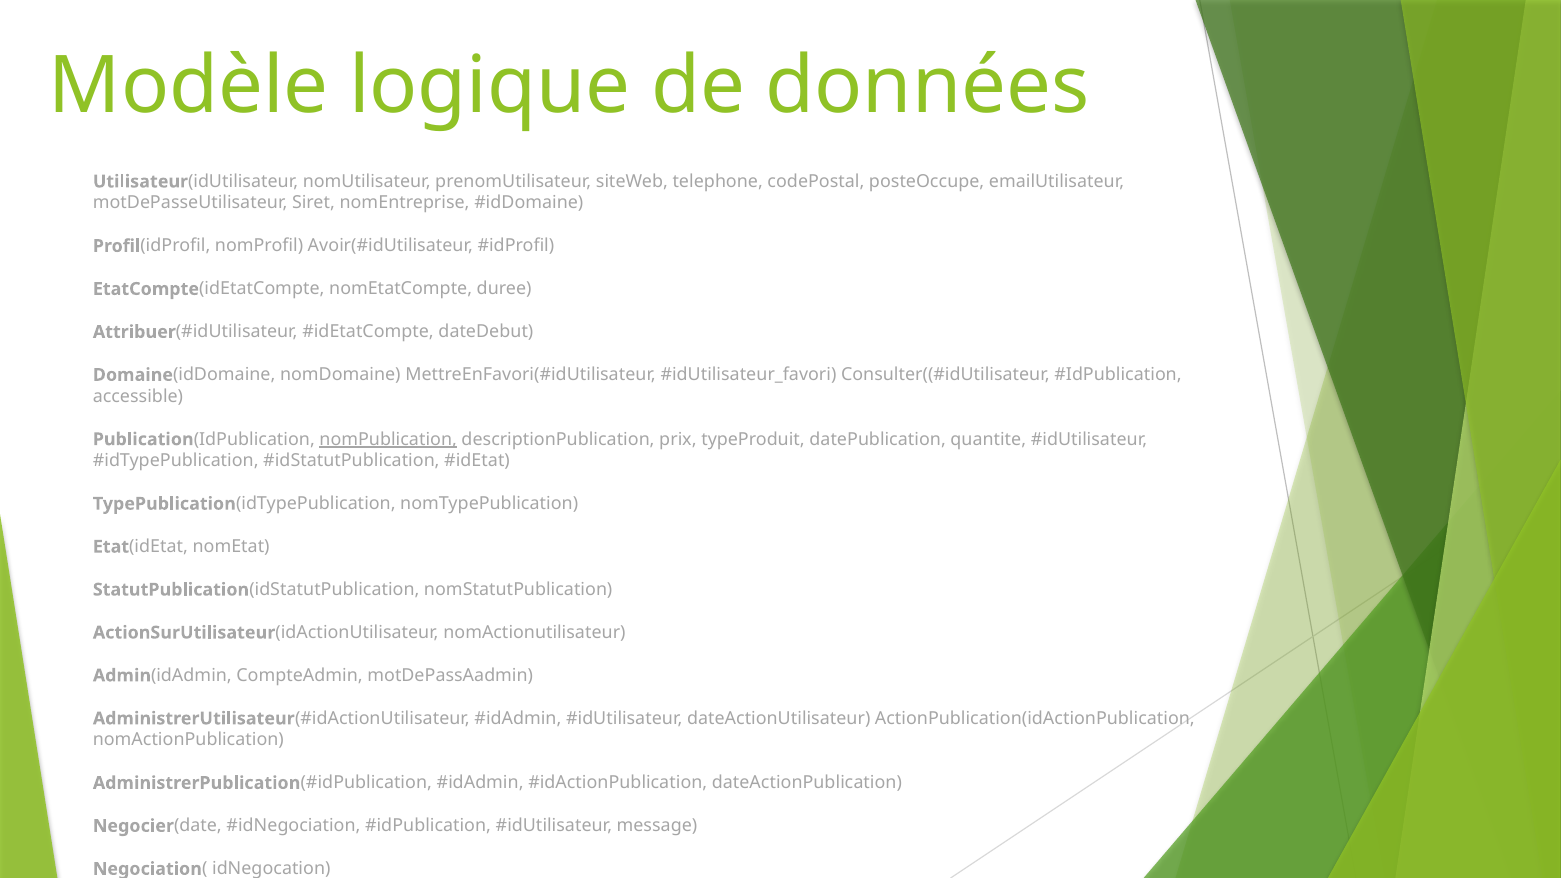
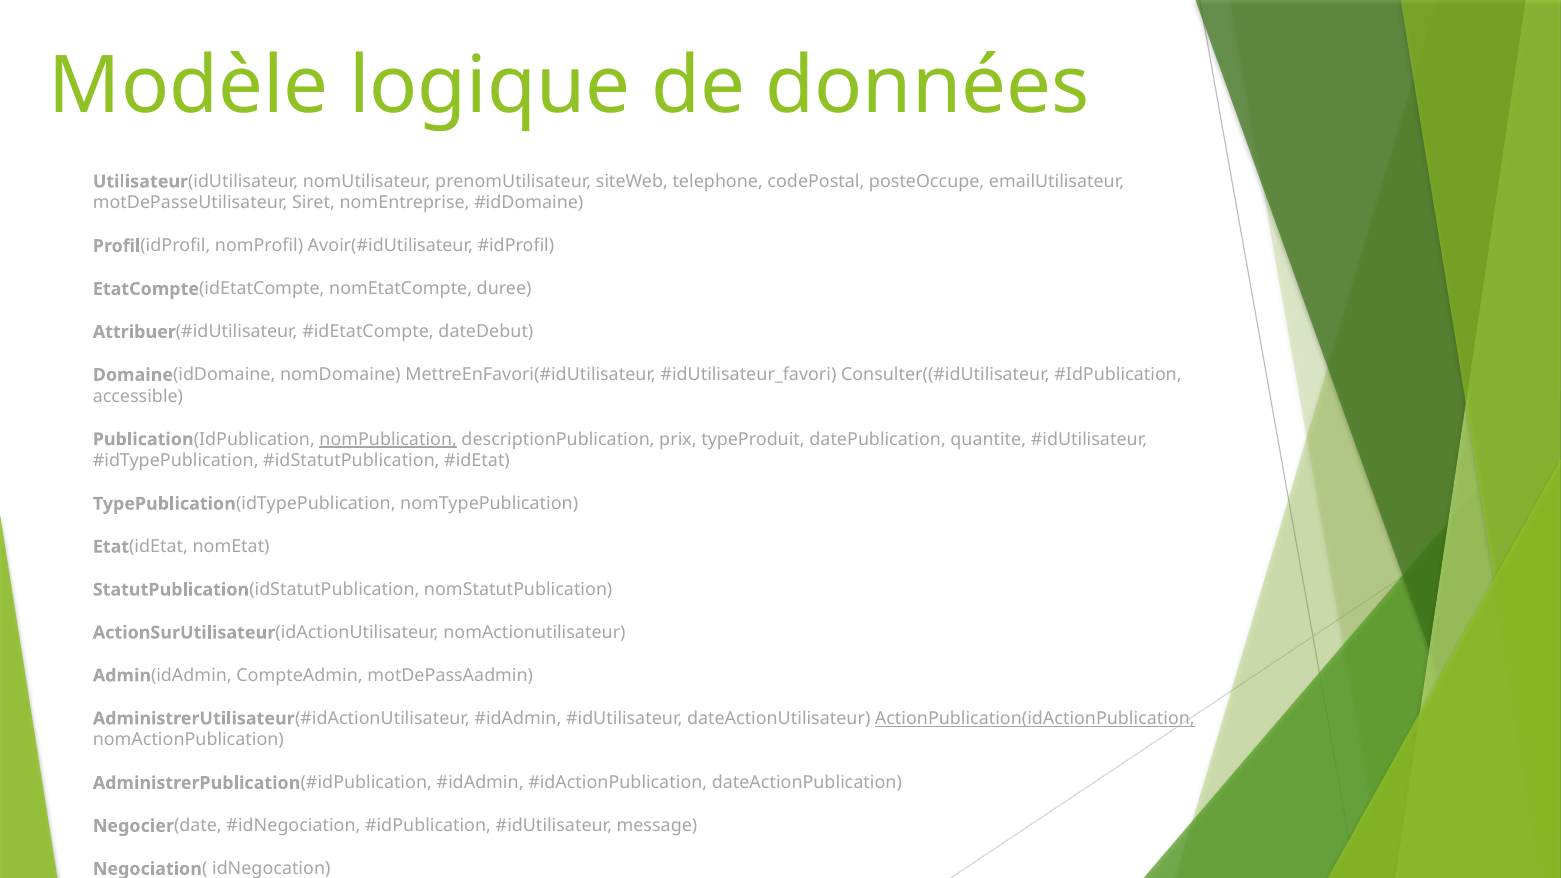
ActionPublication(idActionPublication underline: none -> present (1035, 719)
